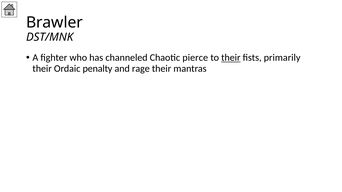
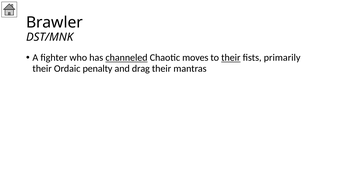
channeled underline: none -> present (126, 58)
pierce: pierce -> moves (195, 58)
rage: rage -> drag (141, 69)
